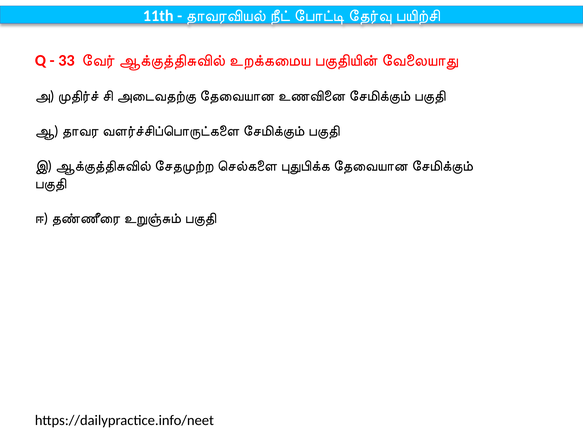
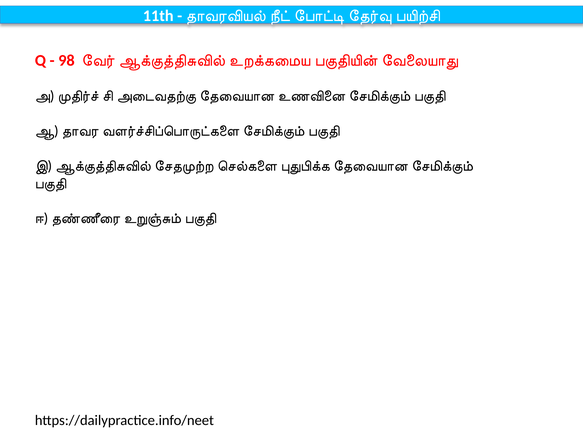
33: 33 -> 98 (66, 60)
